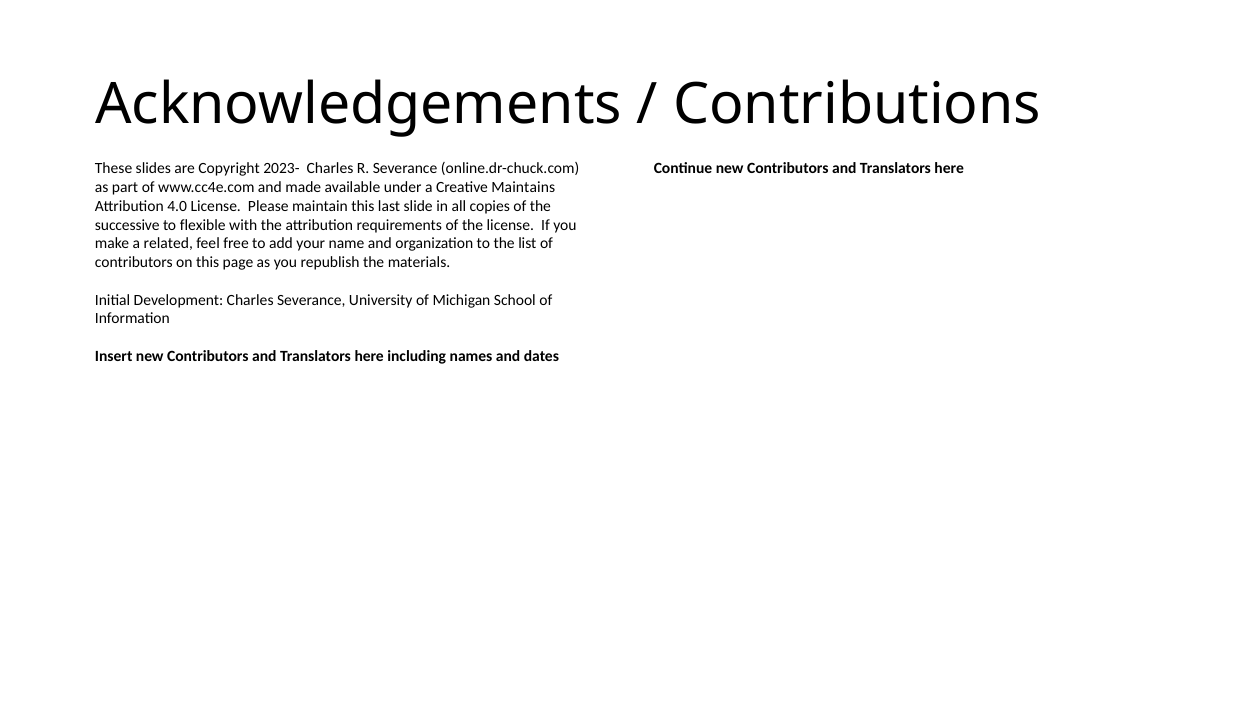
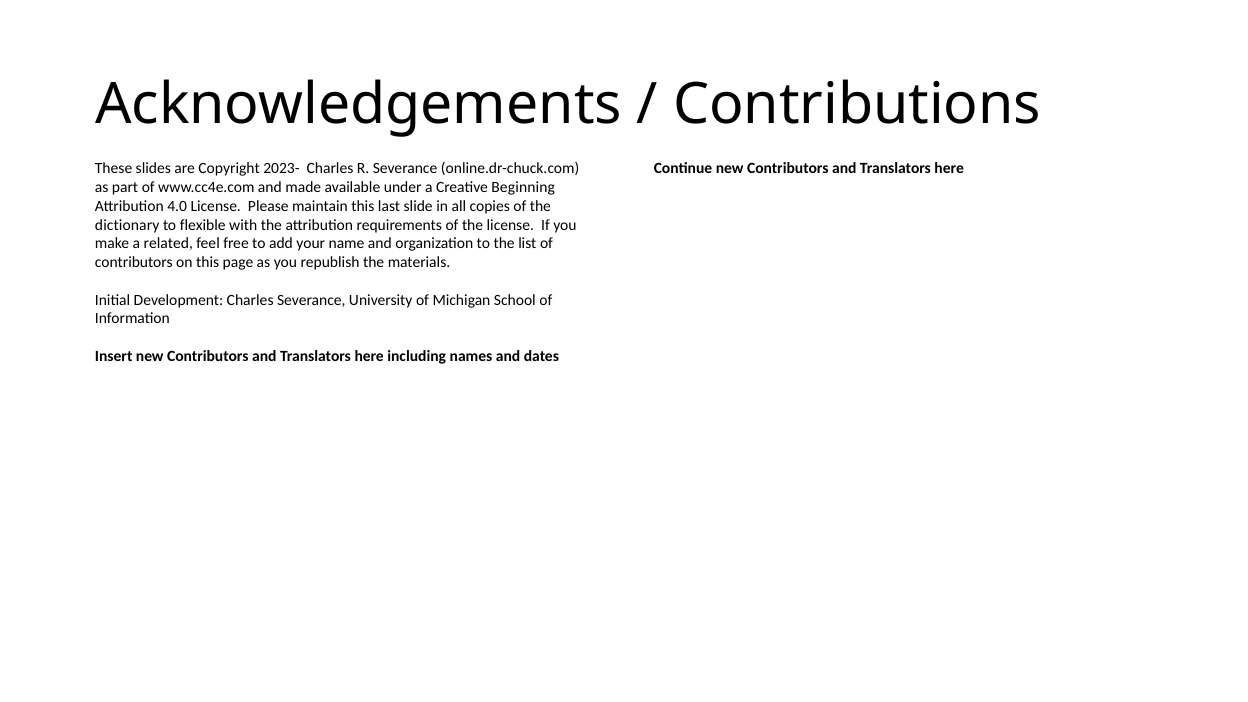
Maintains: Maintains -> Beginning (523, 188)
successive: successive -> dictionary (127, 225)
